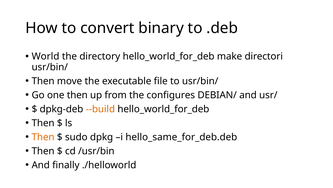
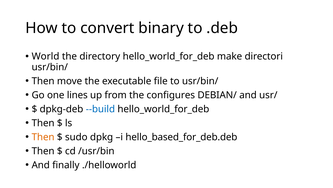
one then: then -> lines (77, 95)
--build colour: orange -> blue (100, 109)
hello_same_for_deb.deb: hello_same_for_deb.deb -> hello_based_for_deb.deb (181, 137)
